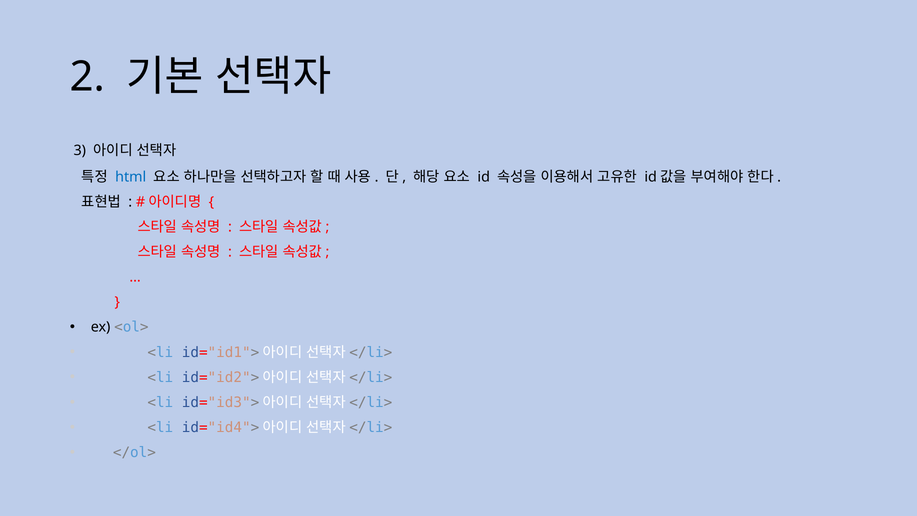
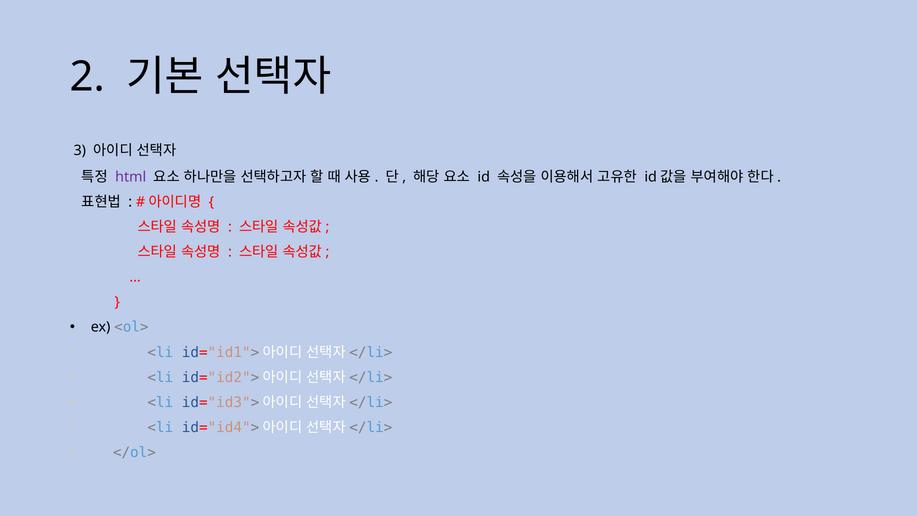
html colour: blue -> purple (131, 177)
